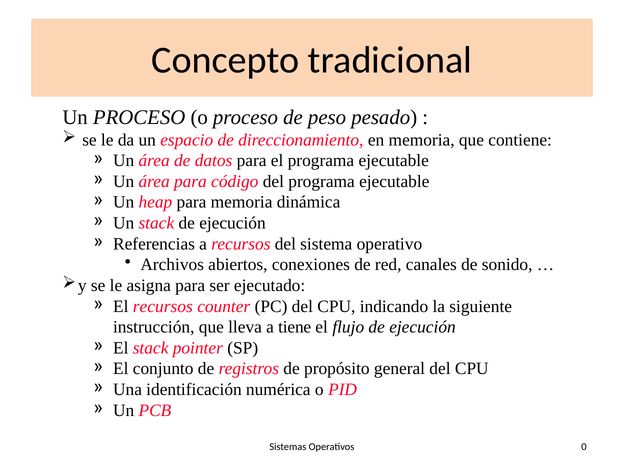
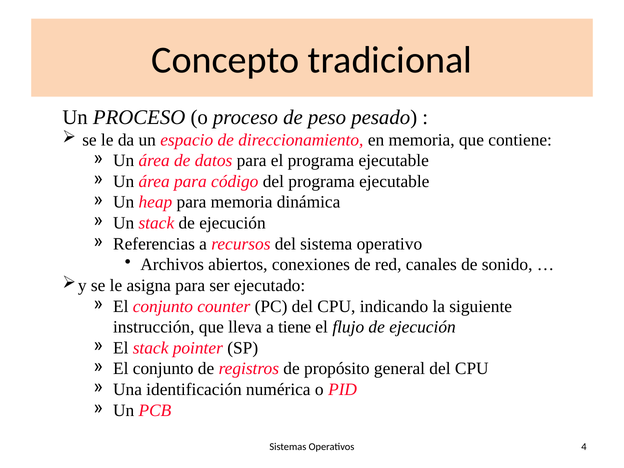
recursos: recursos -> conjunto (163, 306)
0: 0 -> 4 (584, 447)
